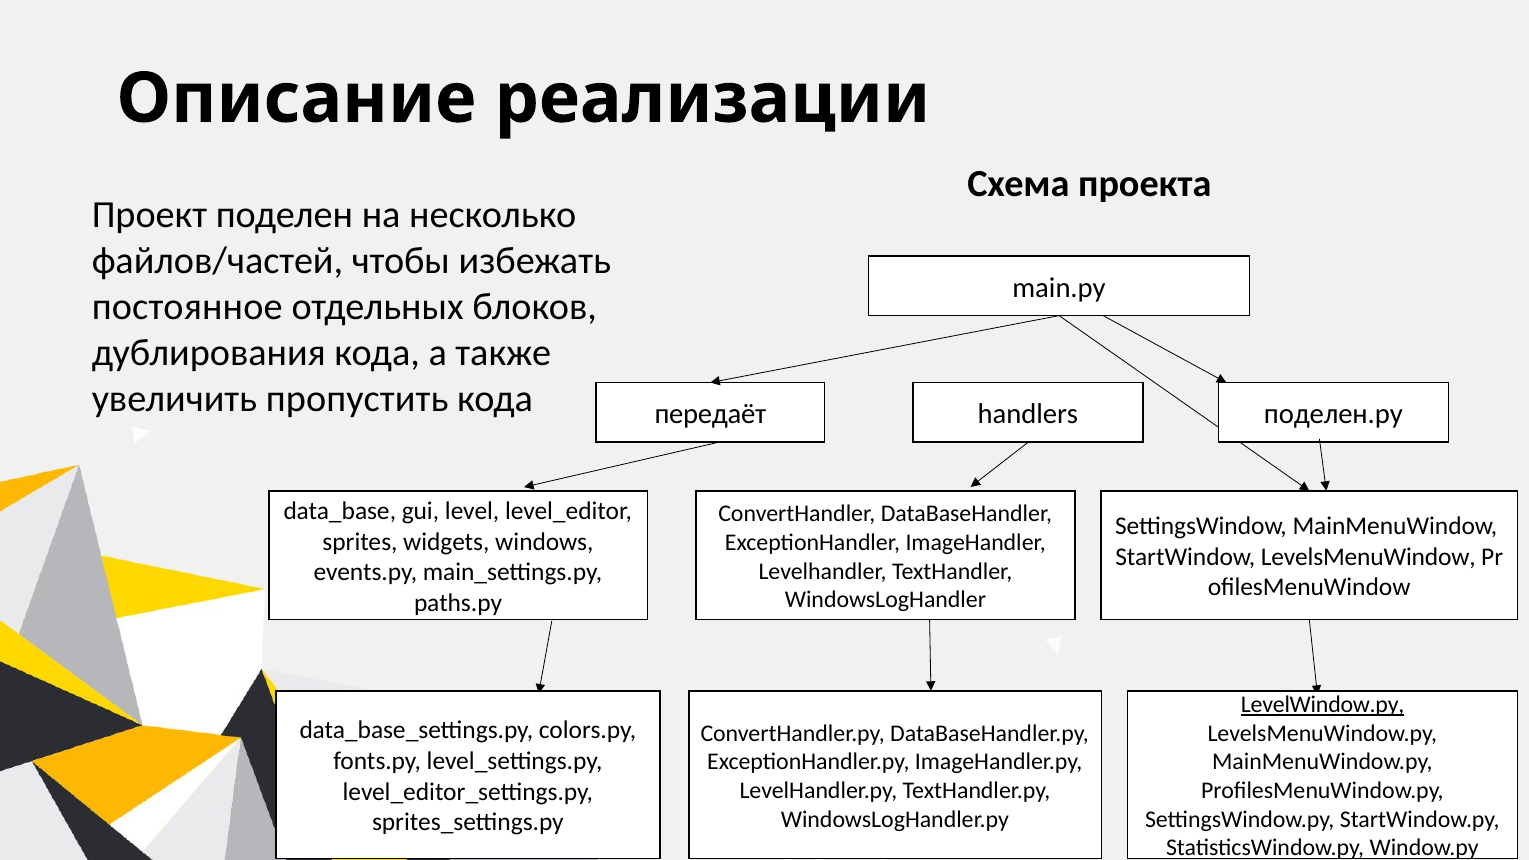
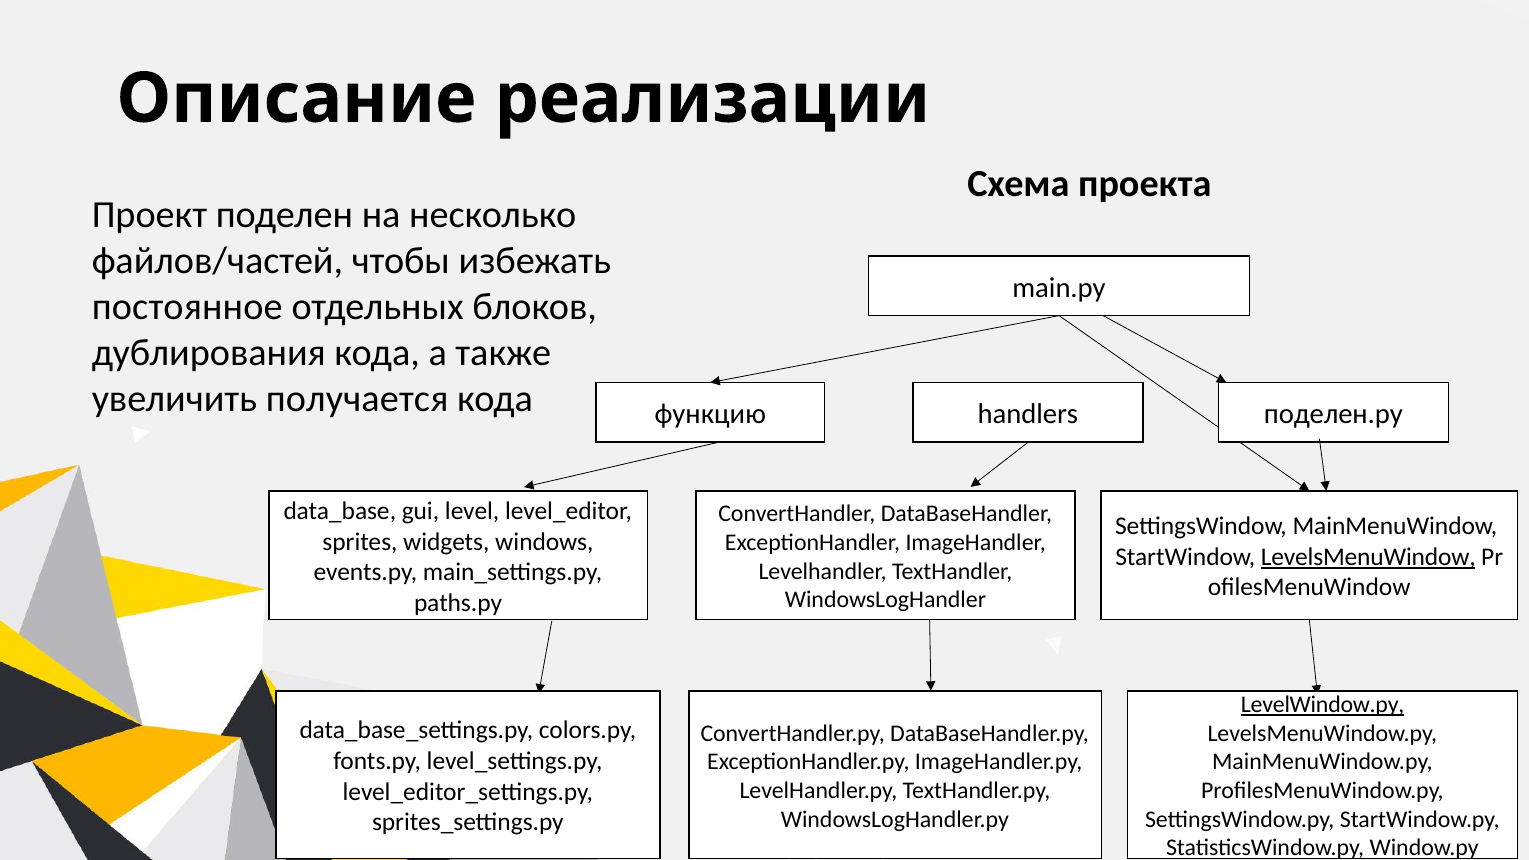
пропустить: пропустить -> получается (357, 399)
передаёт: передаёт -> функцию (710, 414)
LevelsMenuWindow underline: none -> present (1368, 557)
